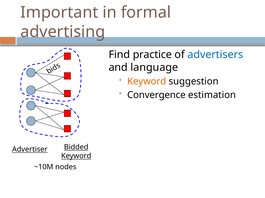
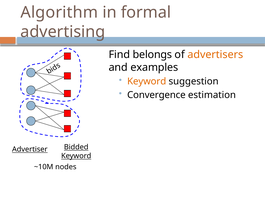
Important: Important -> Algorithm (59, 12)
practice: practice -> belongs (152, 55)
advertisers colour: blue -> orange (215, 55)
language: language -> examples (154, 68)
